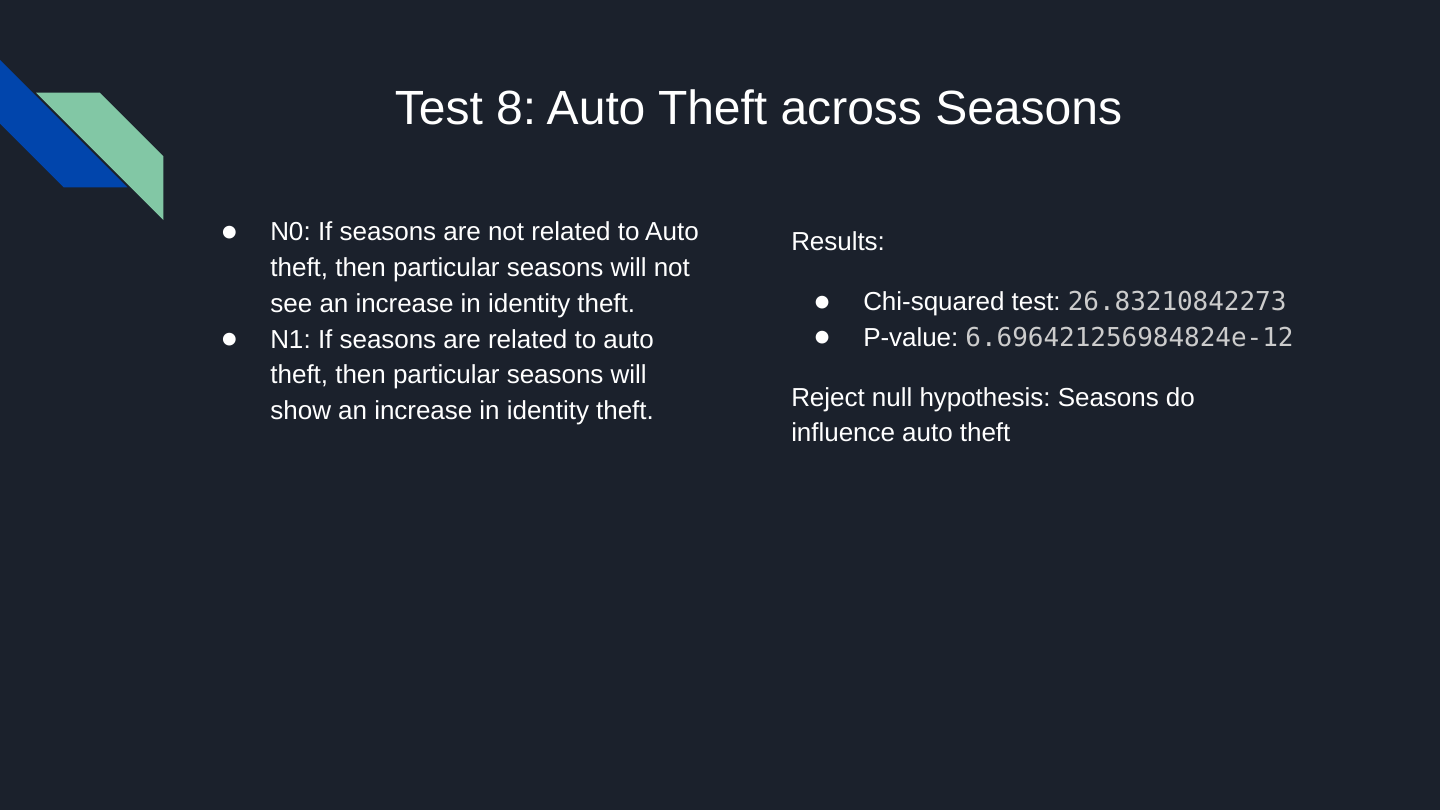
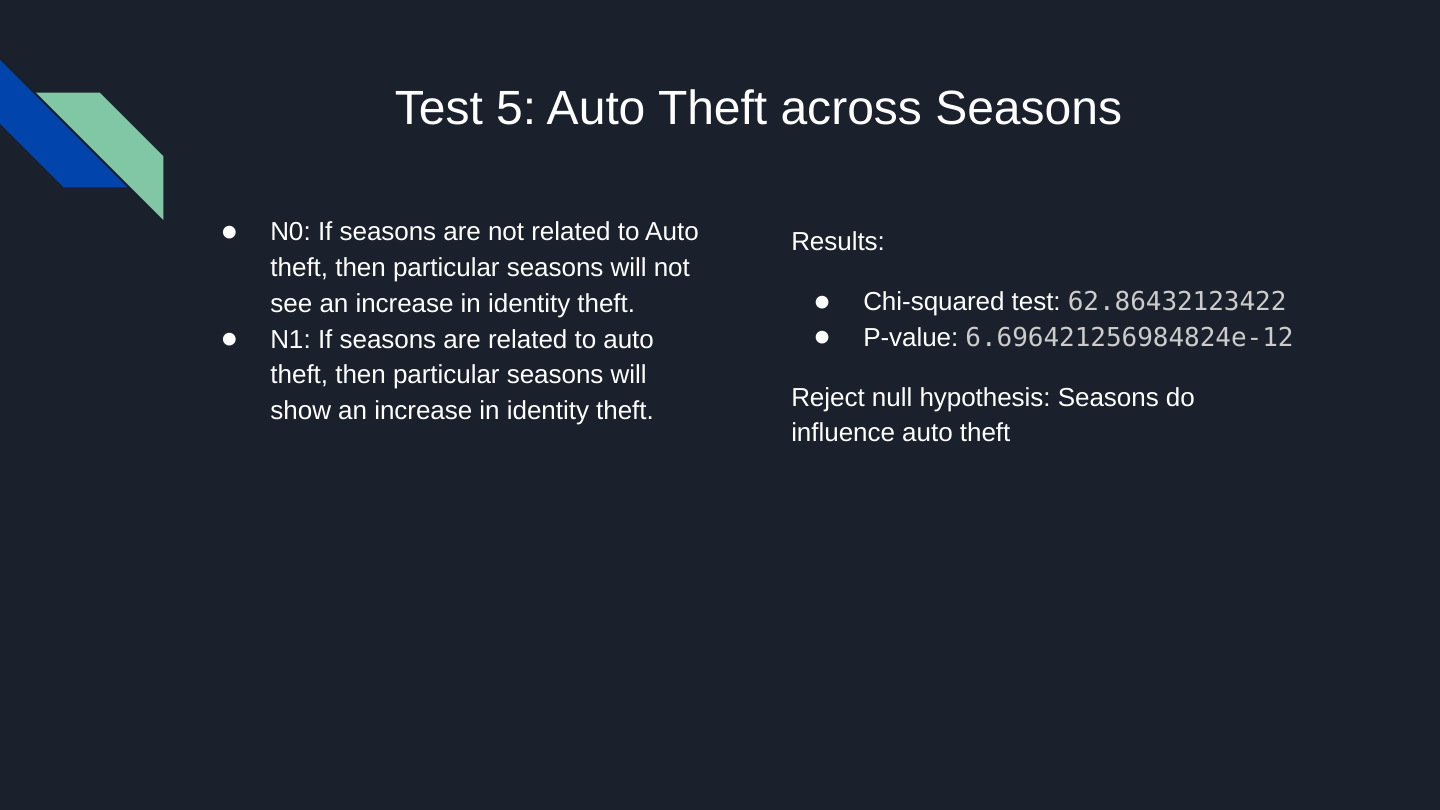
8: 8 -> 5 (516, 109)
26.83210842273: 26.83210842273 -> 62.86432123422 (1177, 302)
